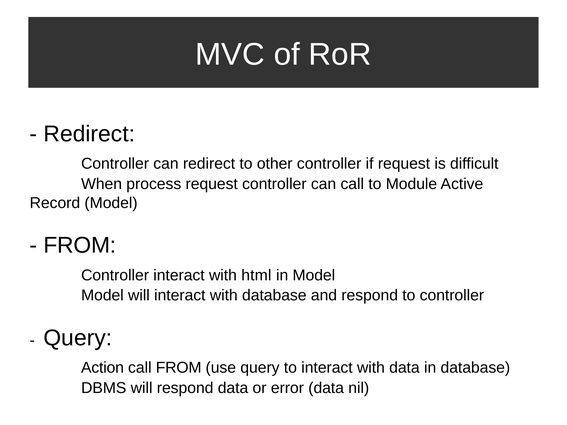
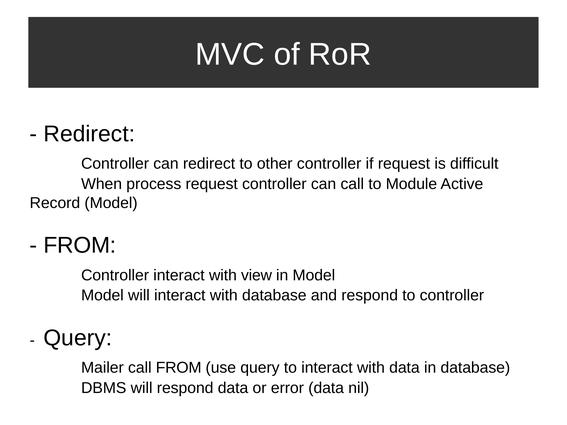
html: html -> view (257, 275)
Action: Action -> Mailer (102, 368)
